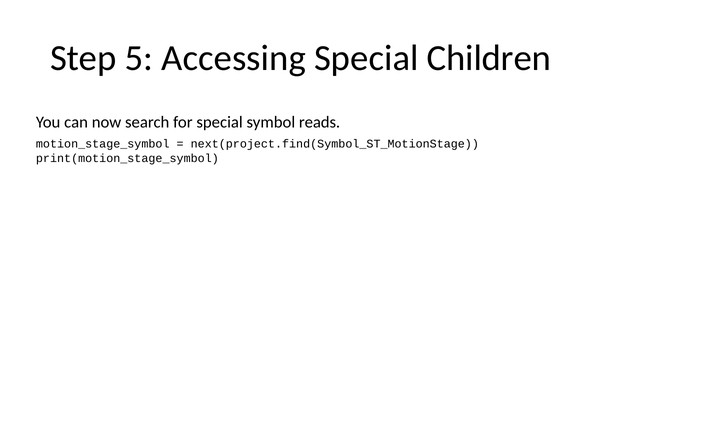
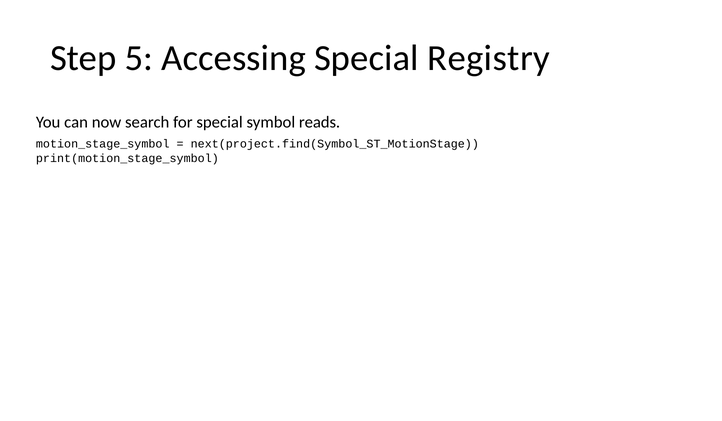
Children: Children -> Registry (489, 58)
